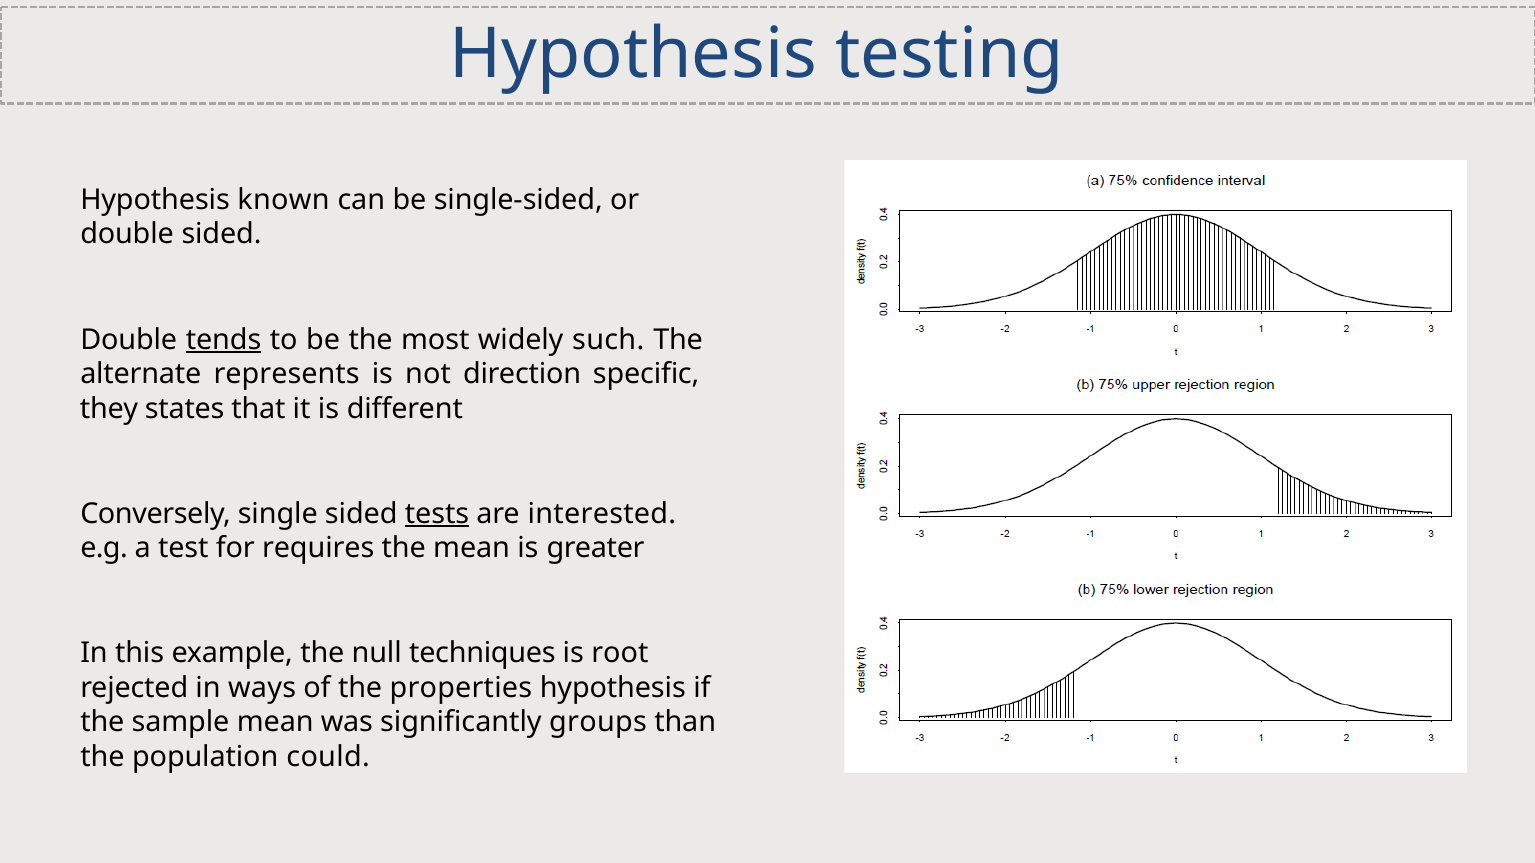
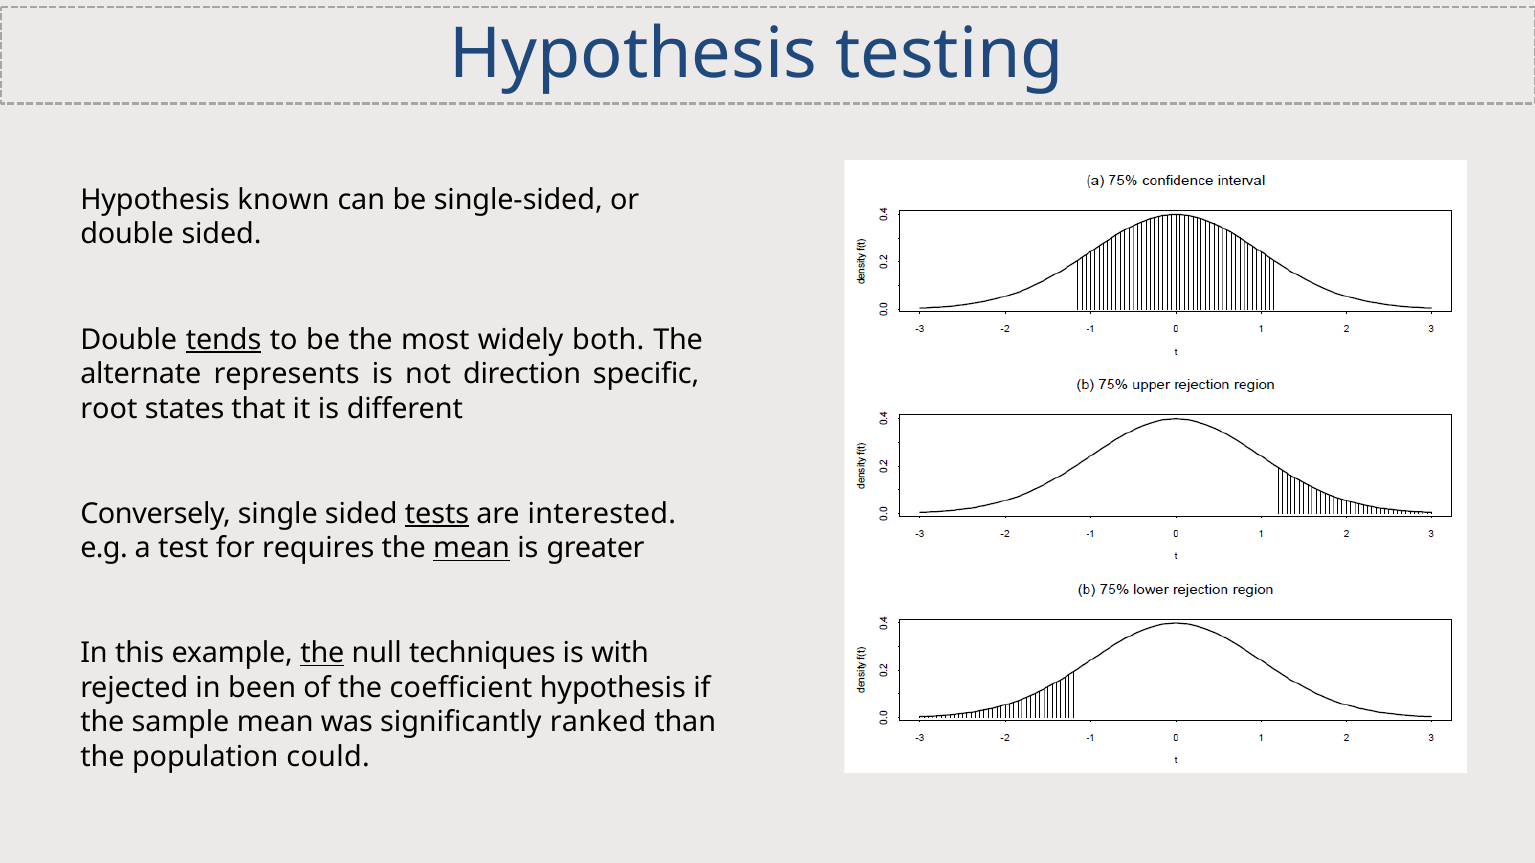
such: such -> both (608, 340)
they: they -> root (109, 409)
mean underline: none -> present (472, 548)
the underline: none -> present (322, 653)
root: root -> with (620, 653)
ways: ways -> been (262, 688)
properties: properties -> coefficient (461, 688)
groups: groups -> ranked (598, 722)
